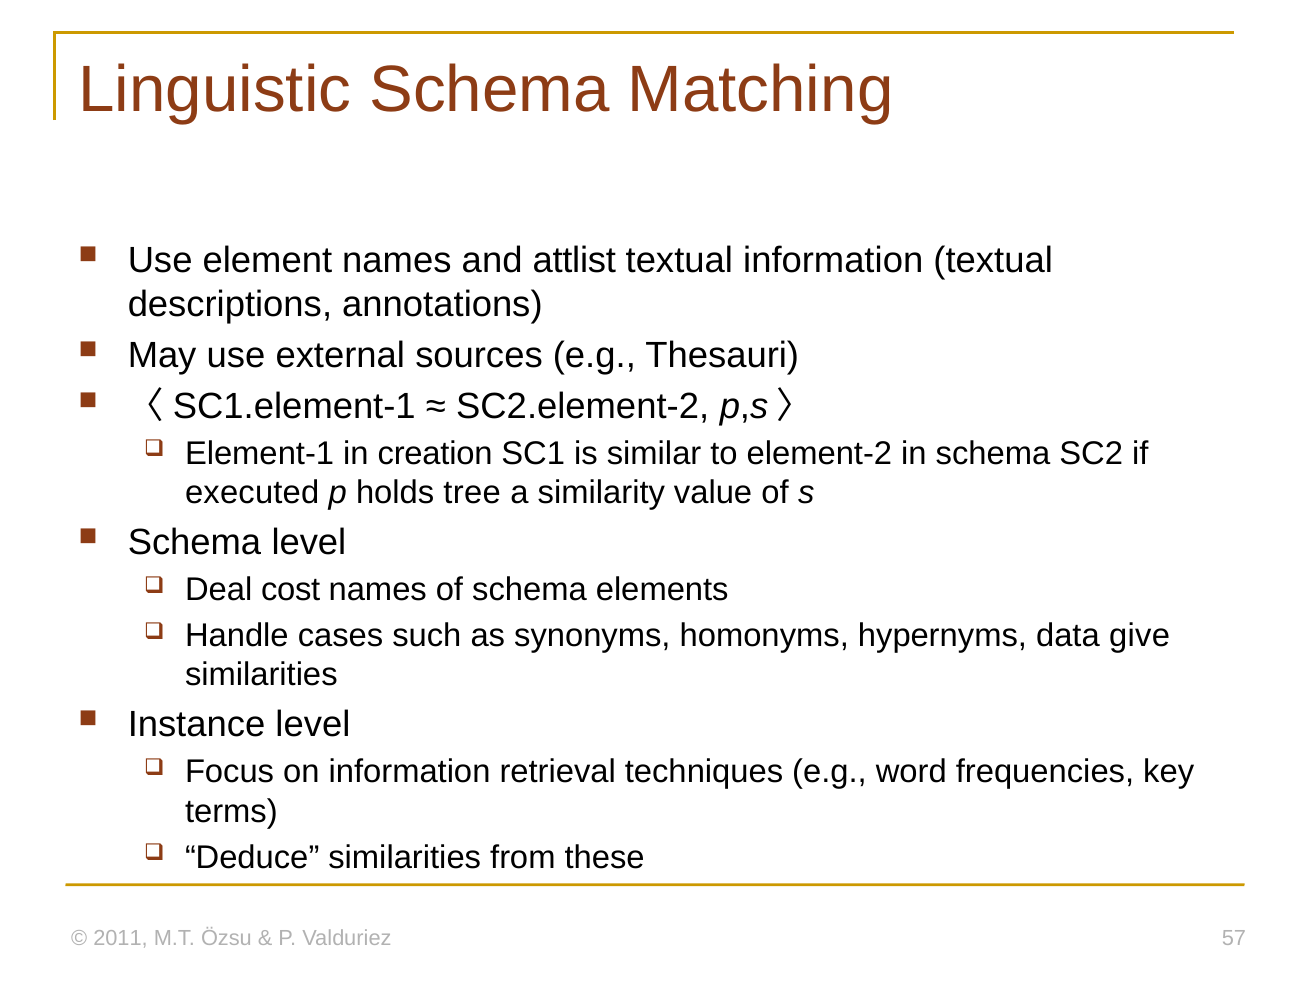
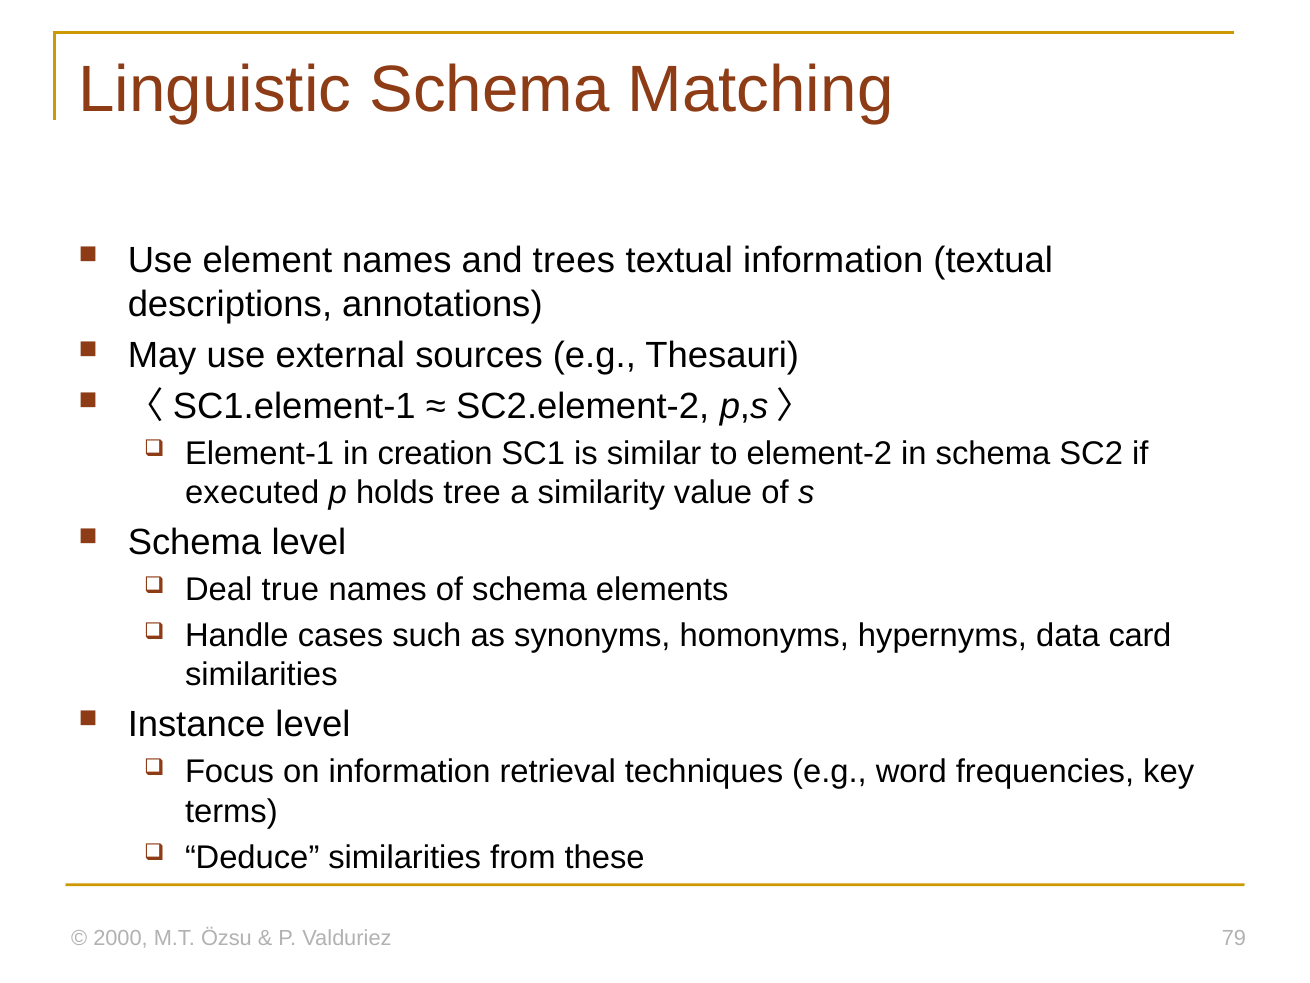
attlist: attlist -> trees (574, 260)
cost: cost -> true (290, 590)
give: give -> card (1140, 636)
2011: 2011 -> 2000 (120, 938)
57: 57 -> 79 (1234, 938)
